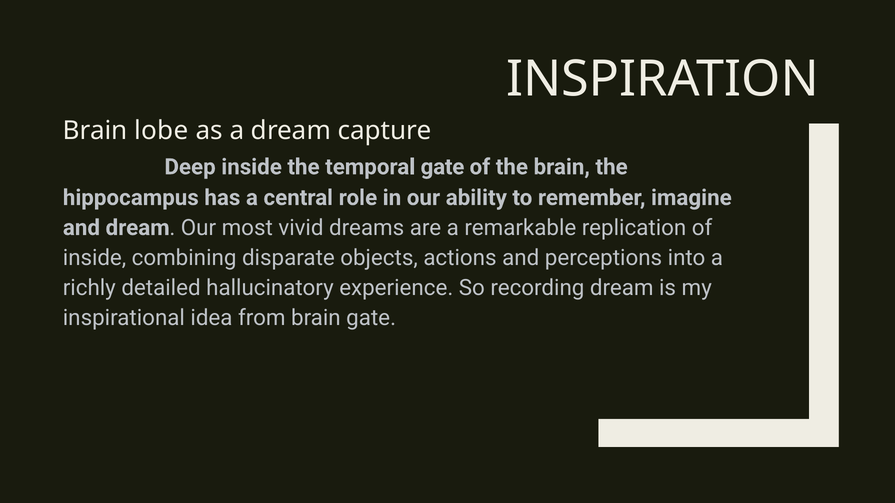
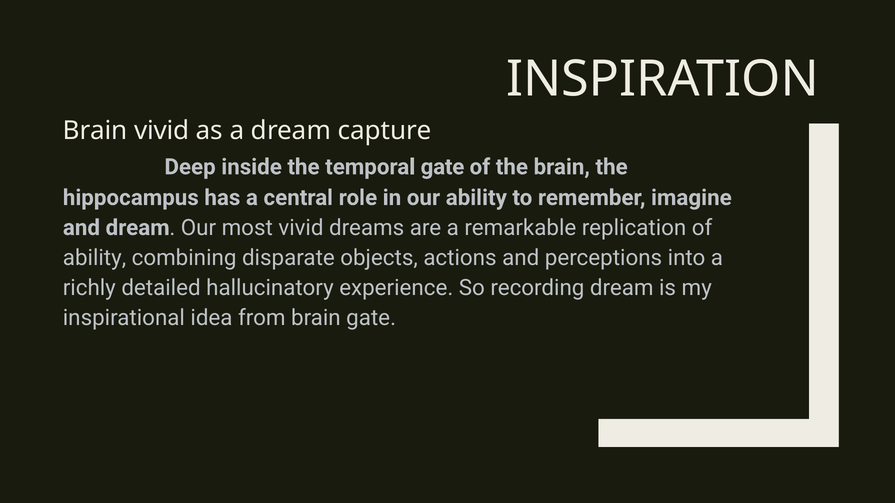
Brain lobe: lobe -> vivid (162, 131)
inside: inside -> ability (95, 258)
